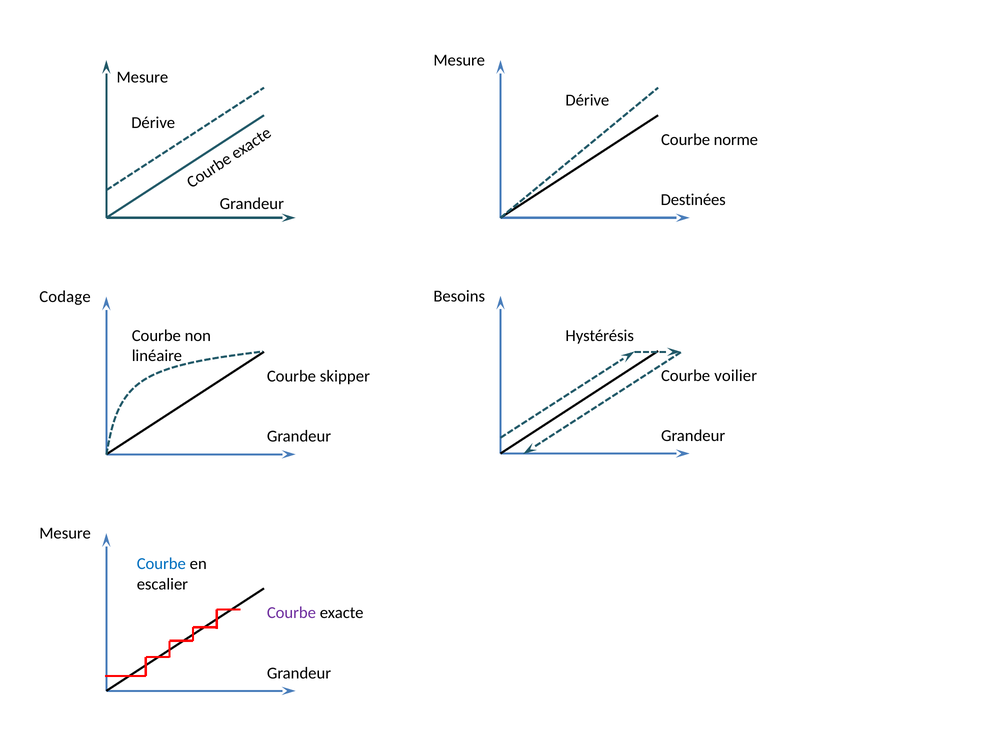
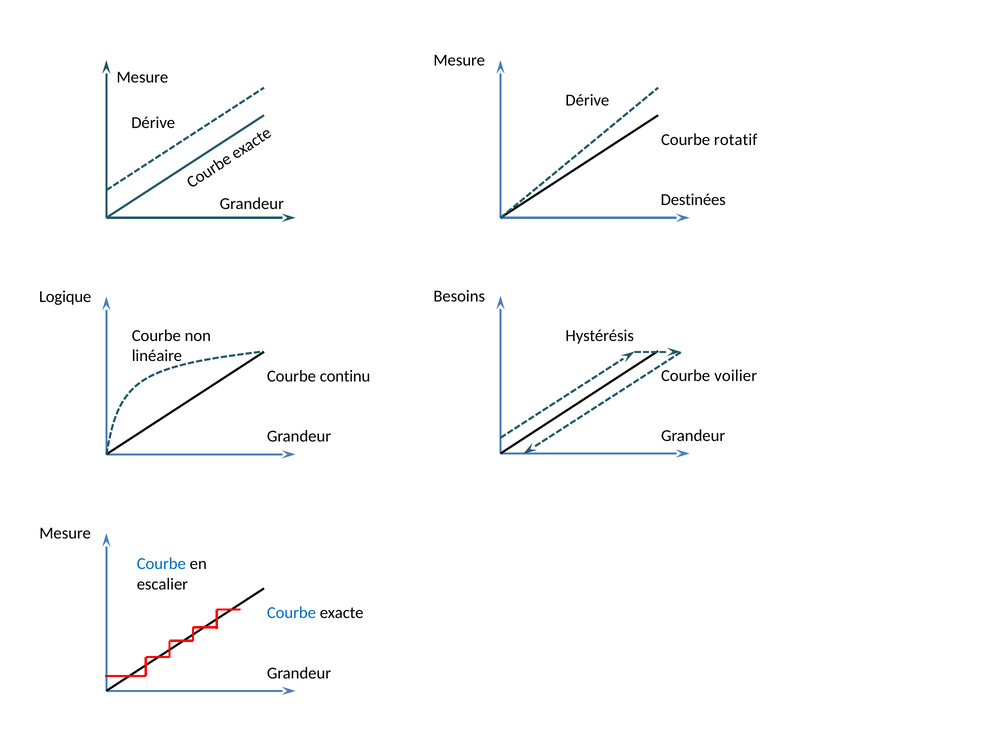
norme: norme -> rotatif (736, 140)
Codage: Codage -> Logique (65, 297)
skipper: skipper -> continu (345, 376)
Courbe colour: purple -> blue (291, 613)
